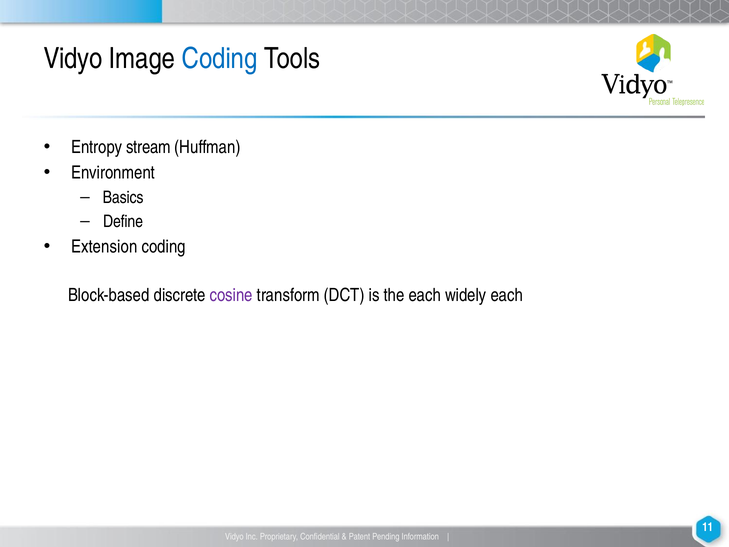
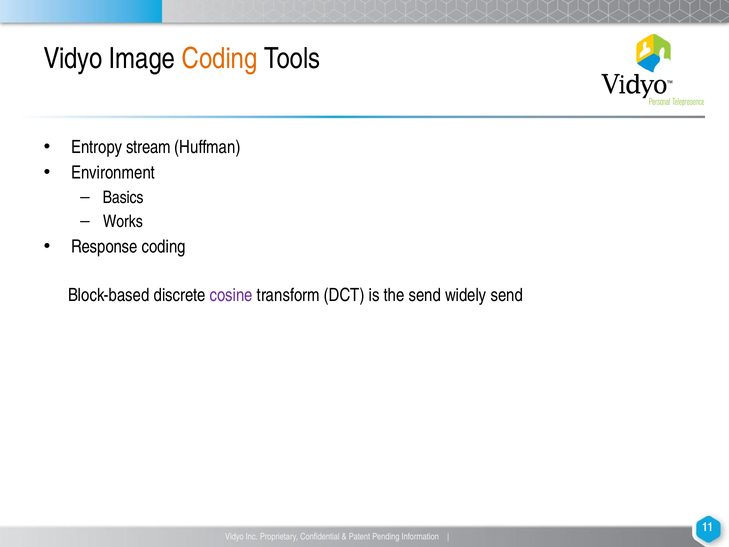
Coding colour: blue -> orange (220, 59)
Define: Define -> Works (123, 221)
Extension: Extension -> Response (104, 246)
the each: each -> send (425, 295)
widely each: each -> send (507, 295)
